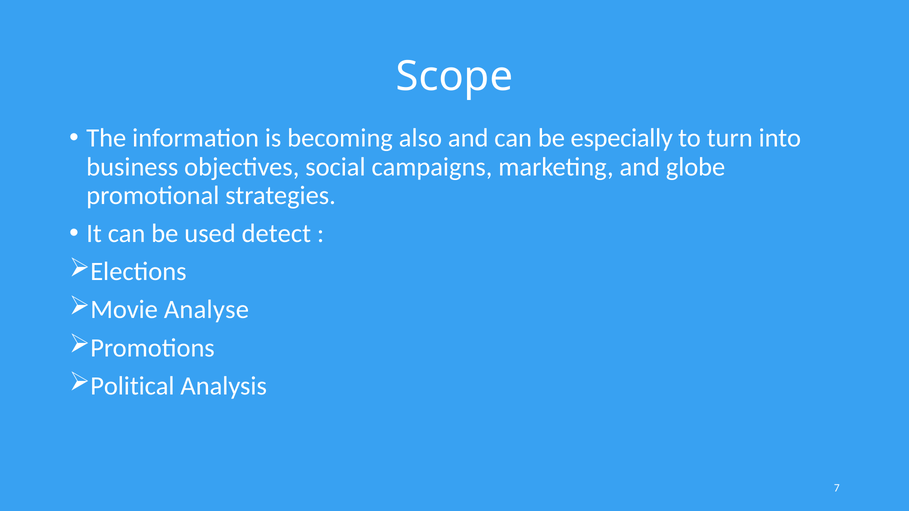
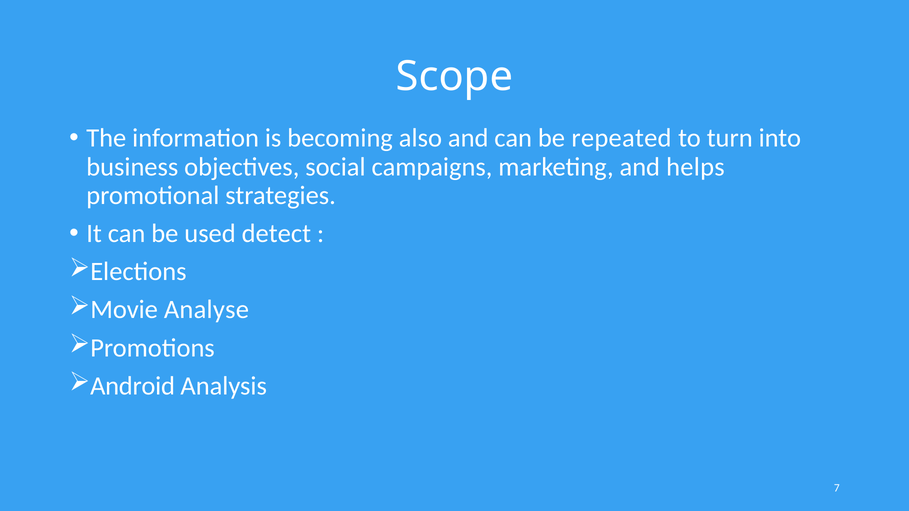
especially: especially -> repeated (622, 138)
globe: globe -> helps (695, 167)
Political: Political -> Android (133, 386)
